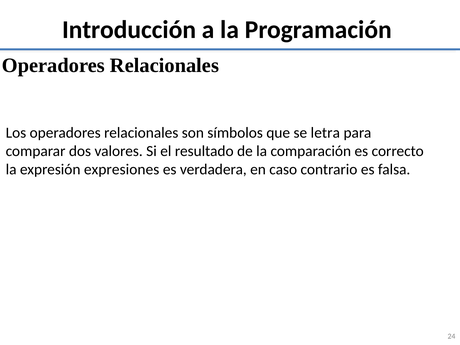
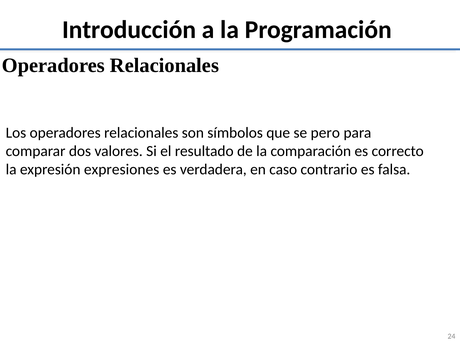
letra: letra -> pero (325, 133)
